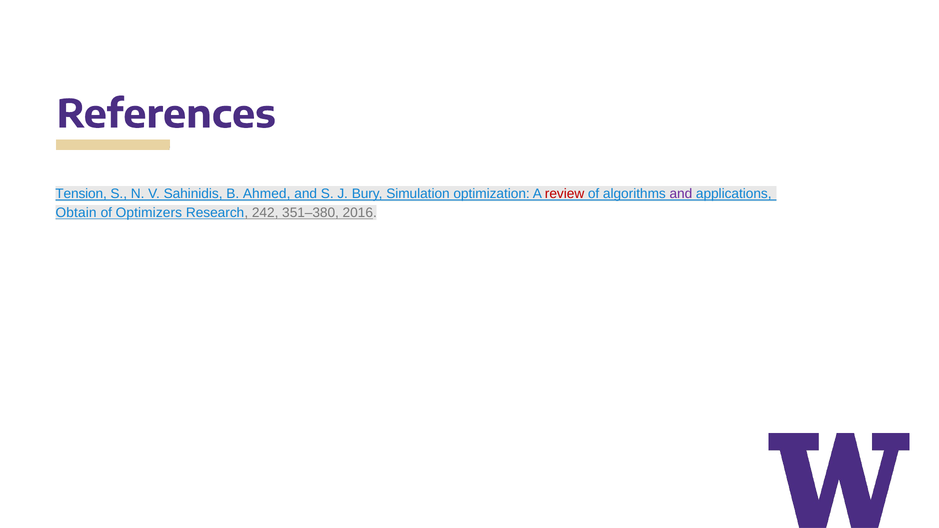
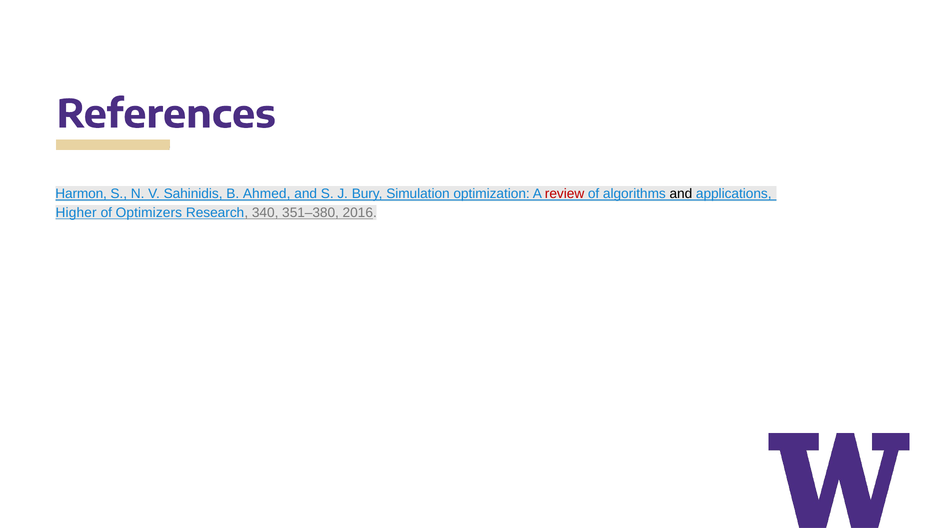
Tension: Tension -> Harmon (81, 194)
and colour: purple -> black (681, 194)
Obtain: Obtain -> Higher (76, 213)
242: 242 -> 340 (265, 213)
